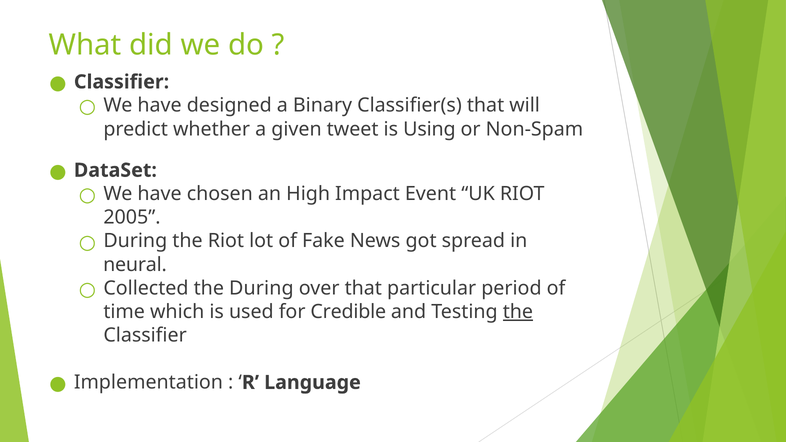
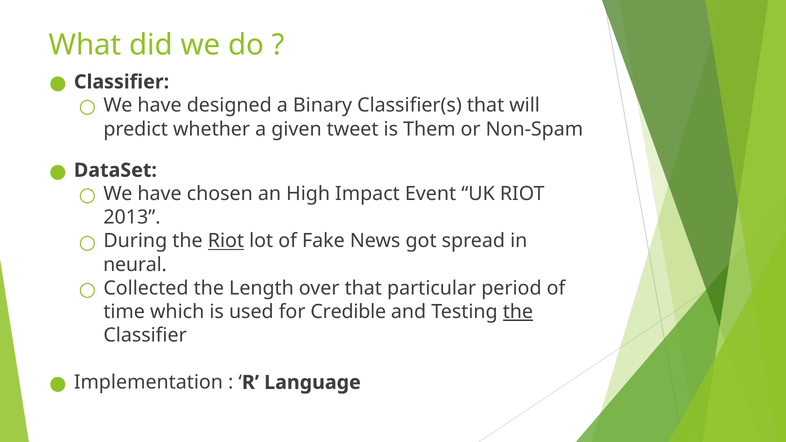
Using: Using -> Them (429, 129)
2005: 2005 -> 2013 (132, 217)
Riot underline: none -> present (226, 241)
the During: During -> Length (261, 288)
